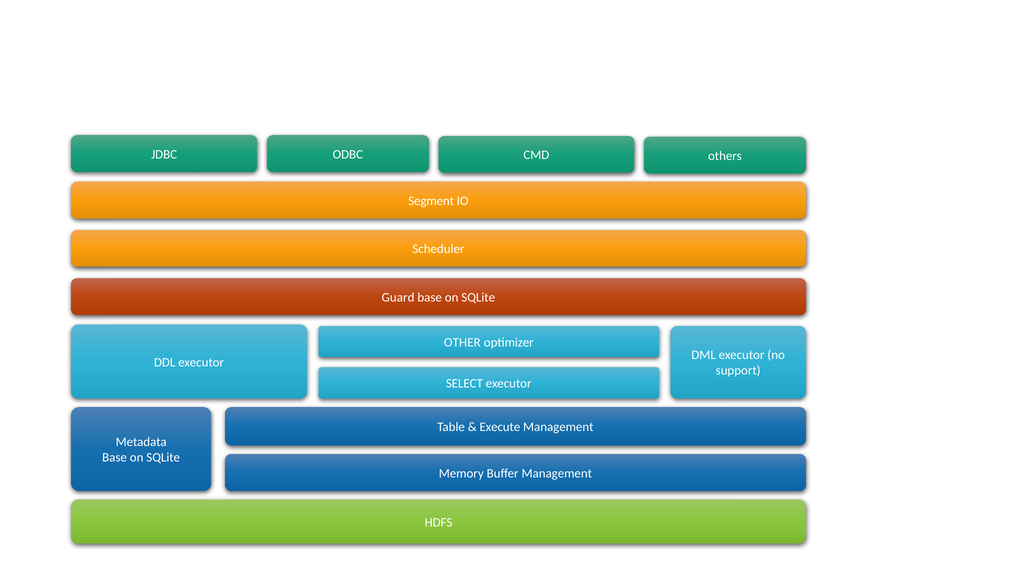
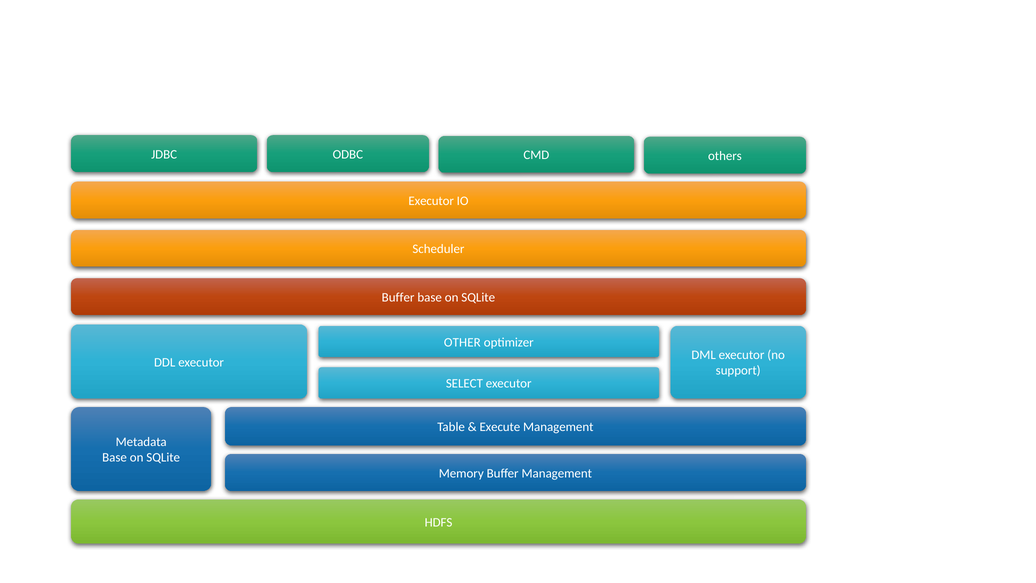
Segment: Segment -> Executor (431, 201)
Guard: Guard -> Buffer (398, 297)
